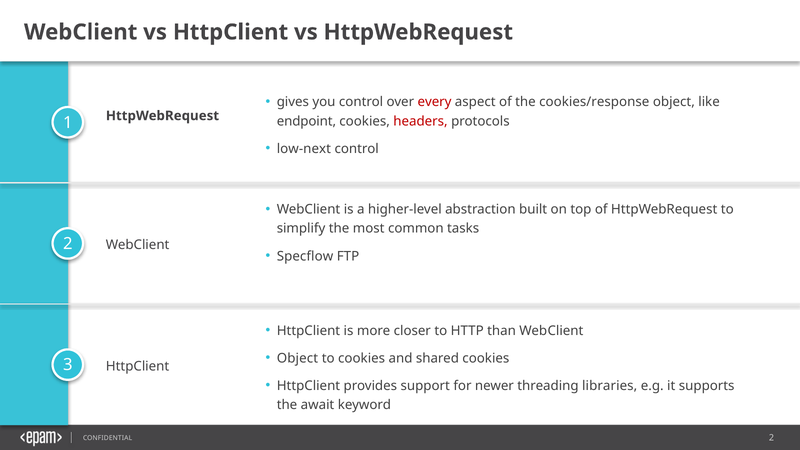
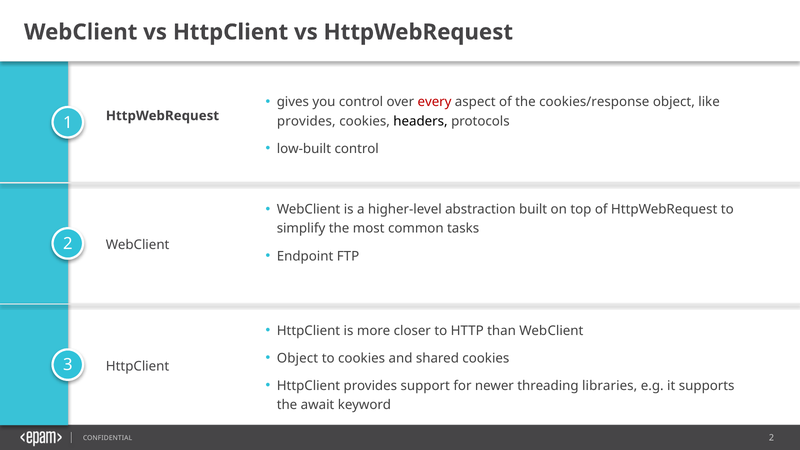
endpoint: endpoint -> provides (306, 121)
headers colour: red -> black (420, 121)
low-next: low-next -> low-built (304, 149)
Specflow: Specflow -> Endpoint (305, 256)
